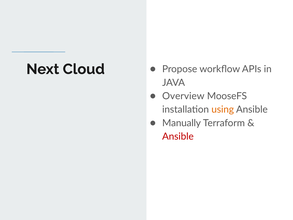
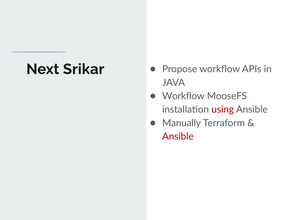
Cloud: Cloud -> Srikar (84, 69)
Overview: Overview -> Workflow (183, 96)
using colour: orange -> red (223, 109)
